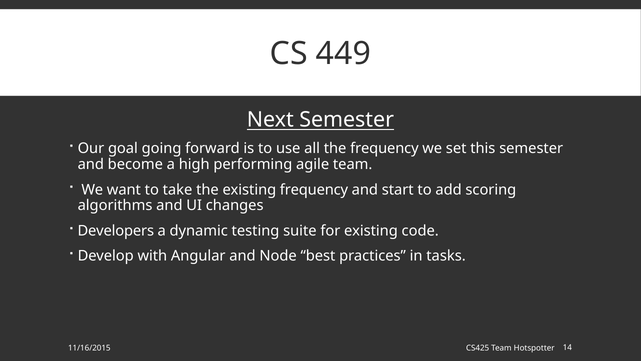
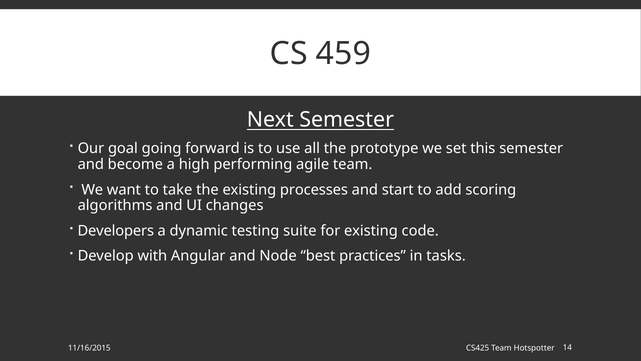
449: 449 -> 459 (343, 54)
the frequency: frequency -> prototype (384, 148)
existing frequency: frequency -> processes (314, 190)
